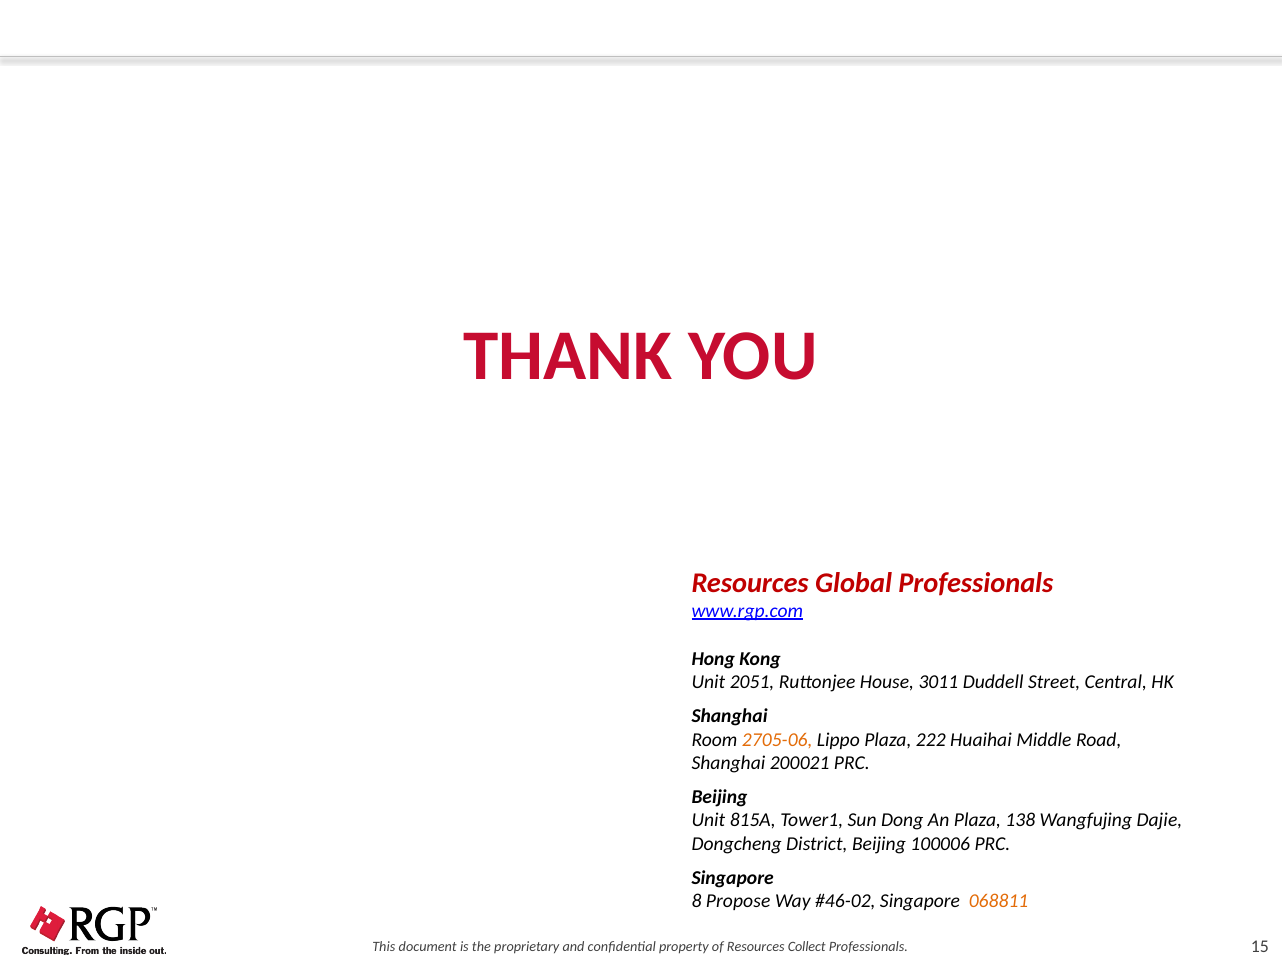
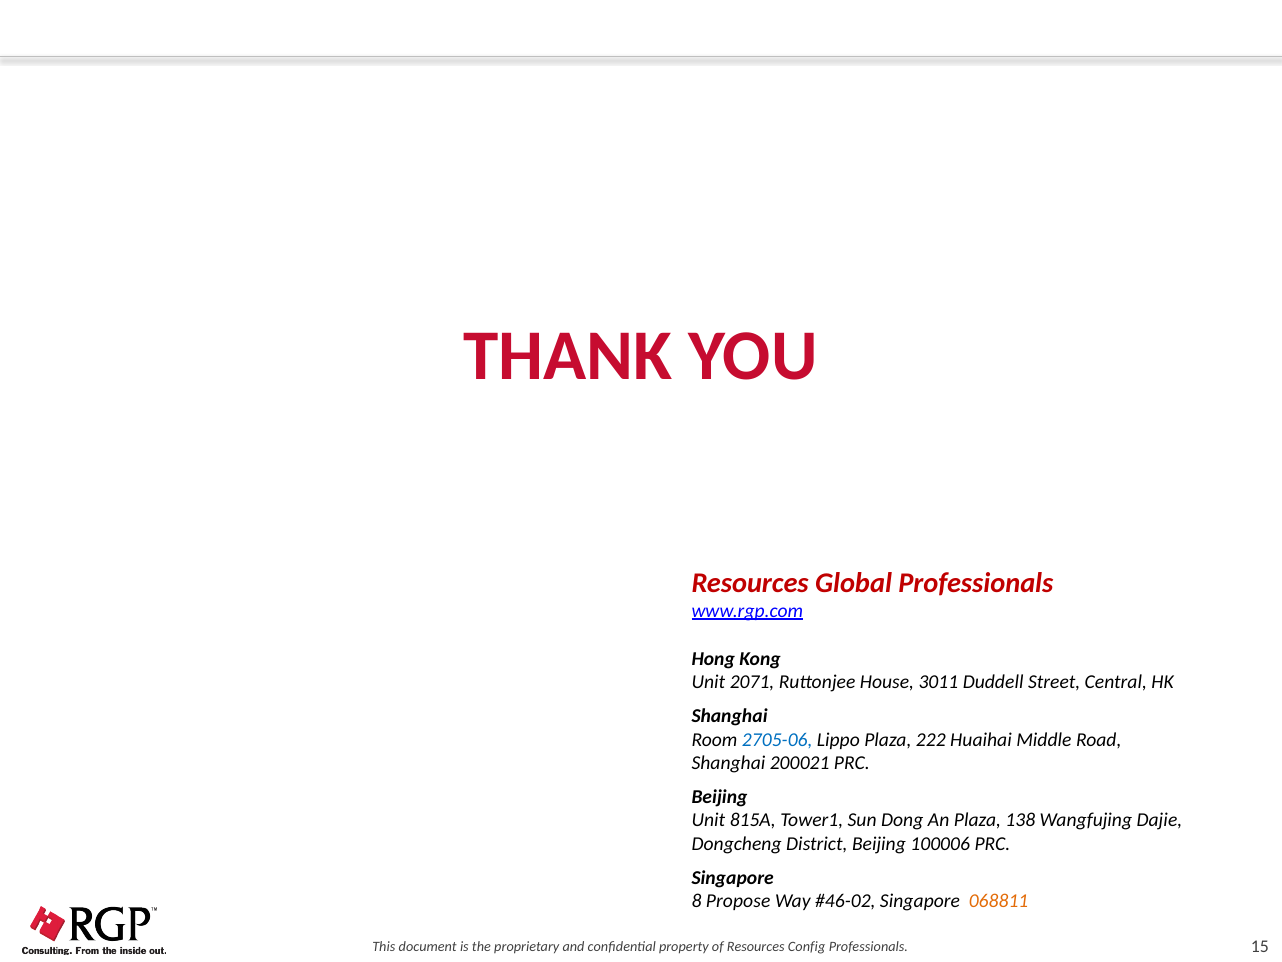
2051: 2051 -> 2071 (752, 682)
2705-06 colour: orange -> blue (777, 739)
Collect: Collect -> Config (807, 947)
